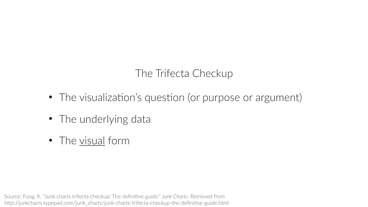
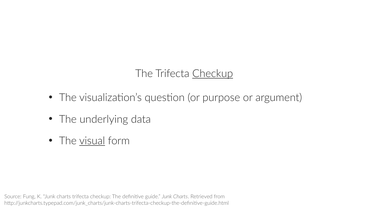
Checkup underline: none -> present (213, 74)
